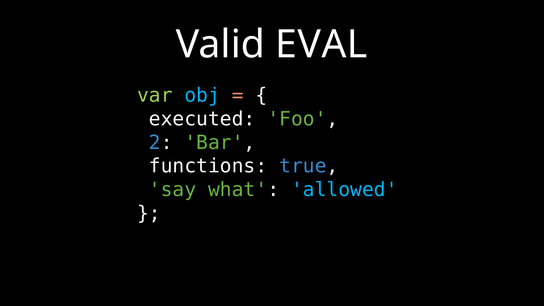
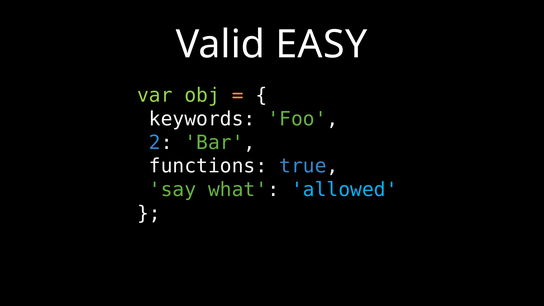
EVAL: EVAL -> EASY (321, 45)
obj colour: light blue -> light green (202, 95)
executed: executed -> keywords (202, 119)
